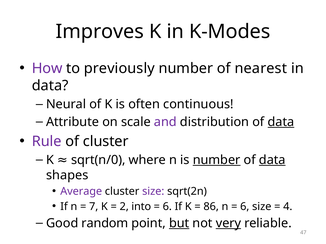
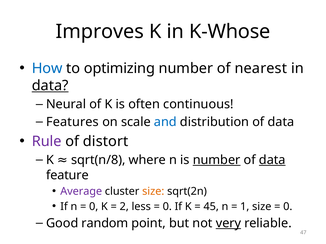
K-Modes: K-Modes -> K-Whose (230, 32)
How colour: purple -> blue (47, 68)
previously: previously -> optimizing (119, 68)
data underline: none -> present (50, 86)
Attribute: Attribute -> Features (72, 122)
and colour: purple -> blue (165, 122)
data underline: present -> none (281, 122)
of cluster: cluster -> distort (106, 142)
sqrt(n/0: sqrt(n/0 -> sqrt(n/8 (98, 160)
shapes: shapes -> feature (67, 176)
size colour: purple -> orange (153, 192)
7: 7 -> 0 (94, 207)
into: into -> less (141, 207)
6: 6 -> 0 (167, 207)
86: 86 -> 45 (211, 207)
6: 6 -> 1 (245, 207)
4: 4 -> 0 (288, 207)
but underline: present -> none (179, 224)
